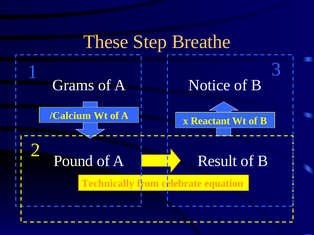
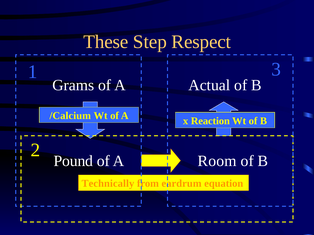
Breathe: Breathe -> Respect (201, 42)
Notice: Notice -> Actual (209, 85)
Reactant: Reactant -> Reaction (210, 121)
Result: Result -> Room (217, 161)
celebrate: celebrate -> eardrum (182, 184)
